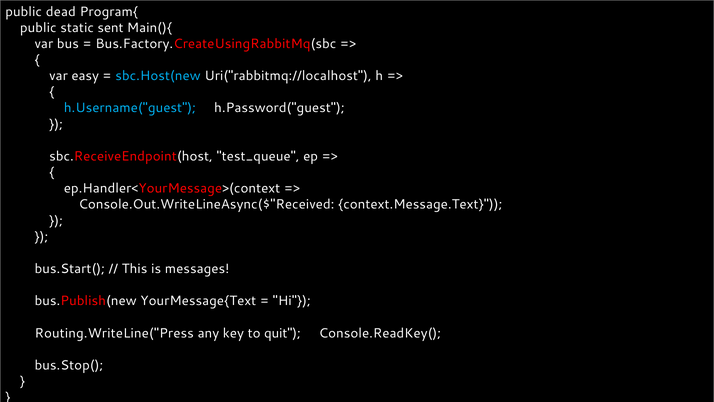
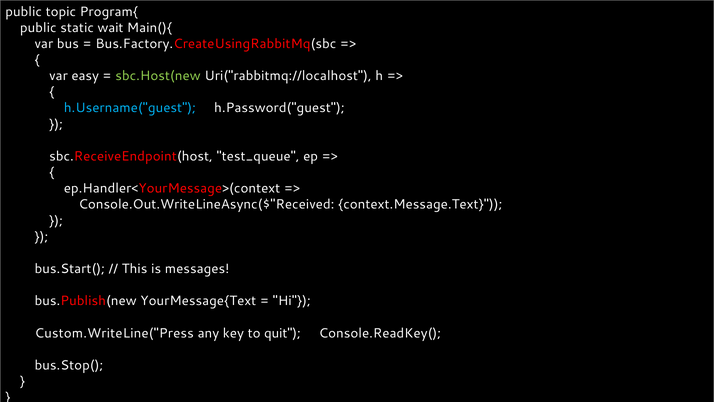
dead: dead -> topic (61, 12)
sent: sent -> wait (110, 28)
sbc.Host(new colour: light blue -> light green (158, 76)
Routing.WriteLine("Press: Routing.WriteLine("Press -> Custom.WriteLine("Press (114, 333)
